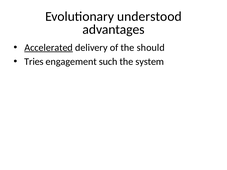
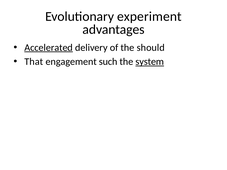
understood: understood -> experiment (149, 17)
Tries: Tries -> That (34, 62)
system underline: none -> present (150, 62)
